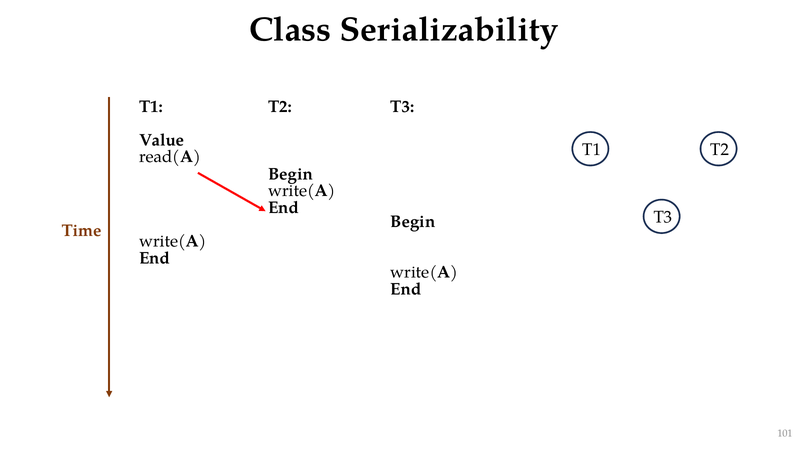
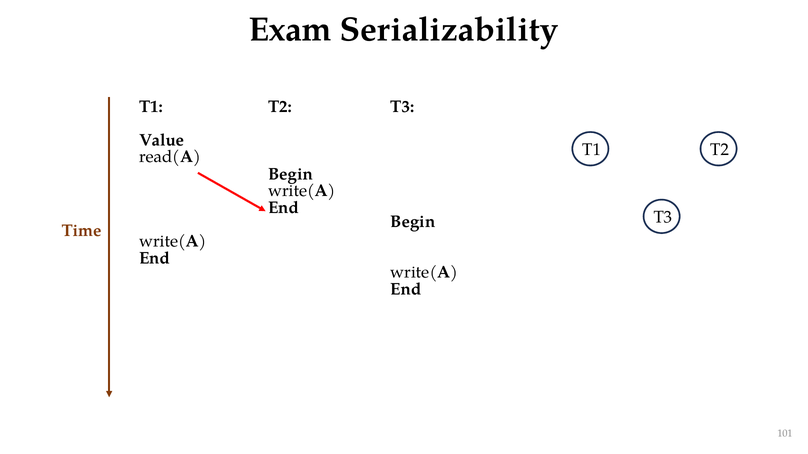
Class: Class -> Exam (290, 30)
